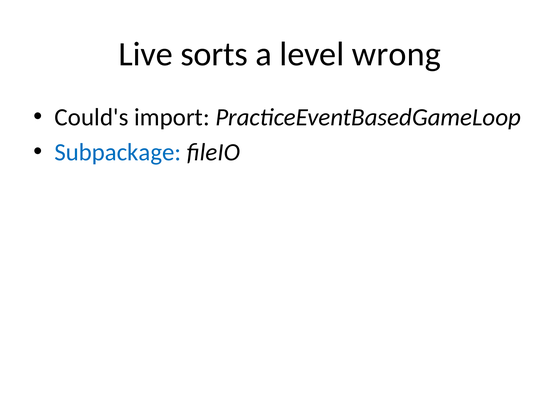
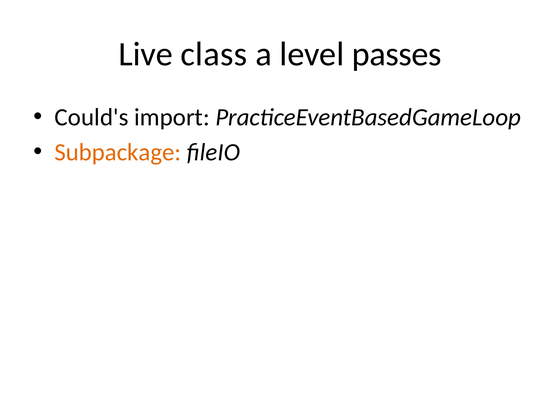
sorts: sorts -> class (214, 54)
wrong: wrong -> passes (397, 54)
Subpackage colour: blue -> orange (118, 152)
